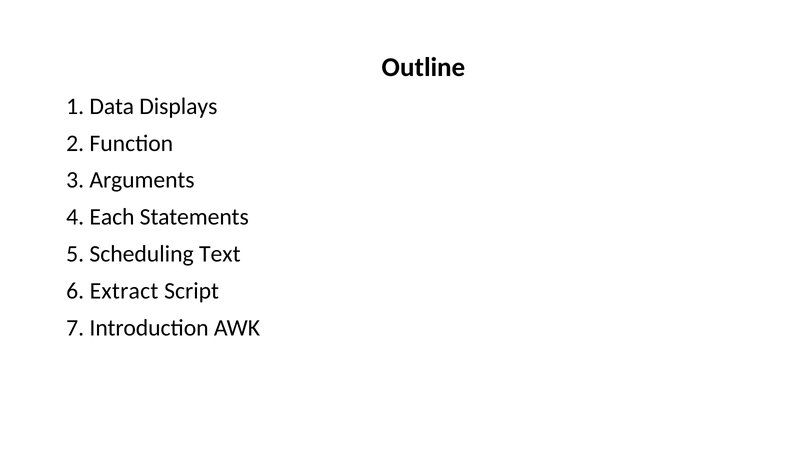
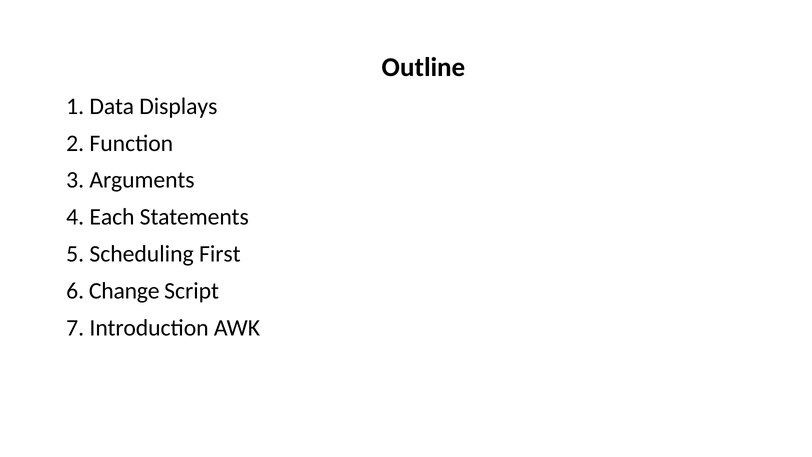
Text: Text -> First (220, 254)
Extract: Extract -> Change (124, 291)
